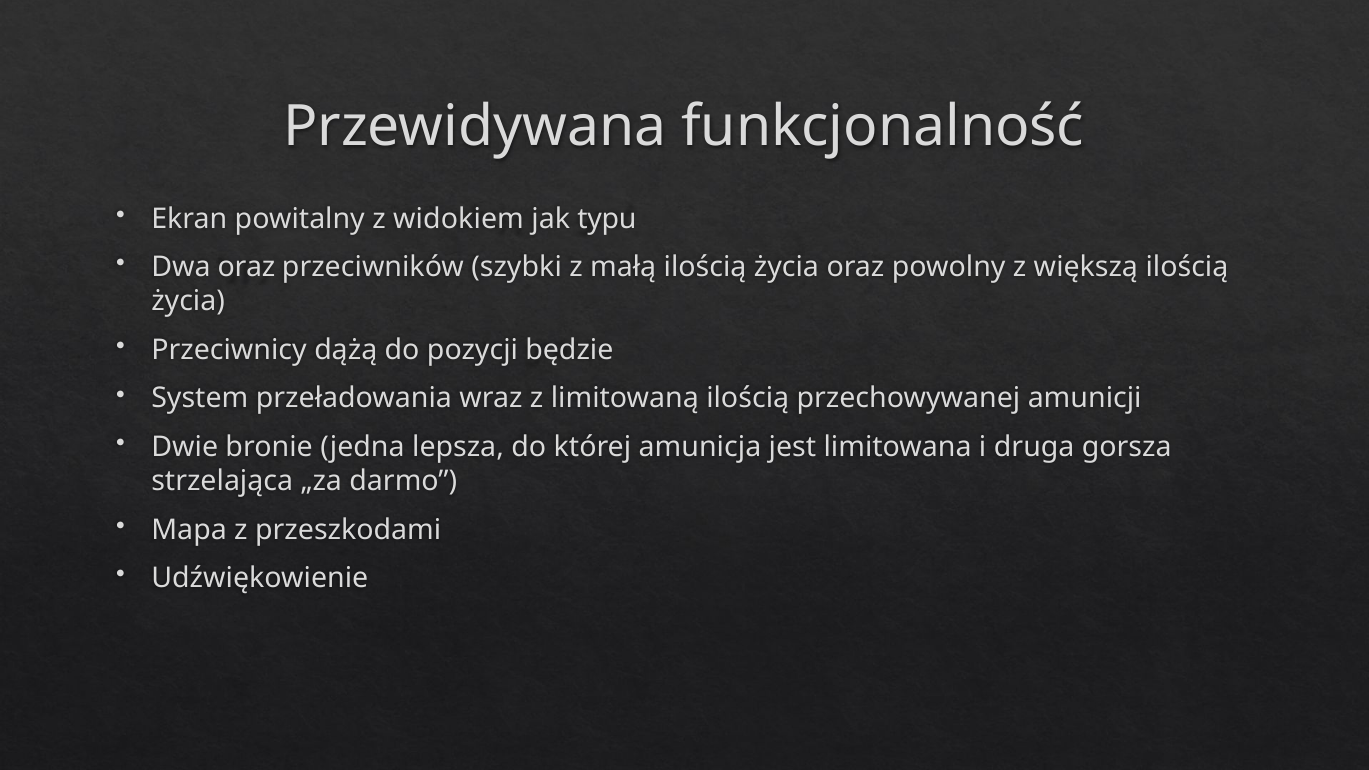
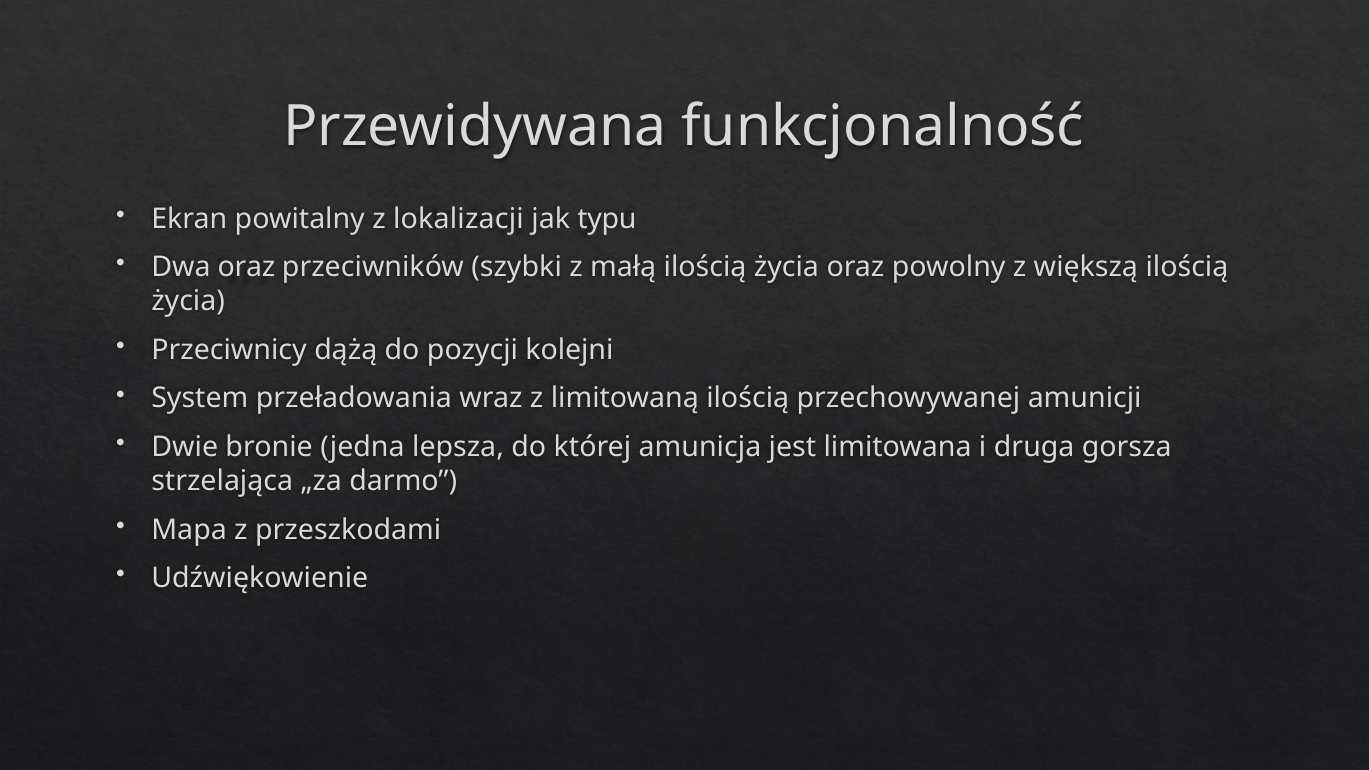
widokiem: widokiem -> lokalizacji (458, 219)
będzie: będzie -> kolejni (569, 350)
